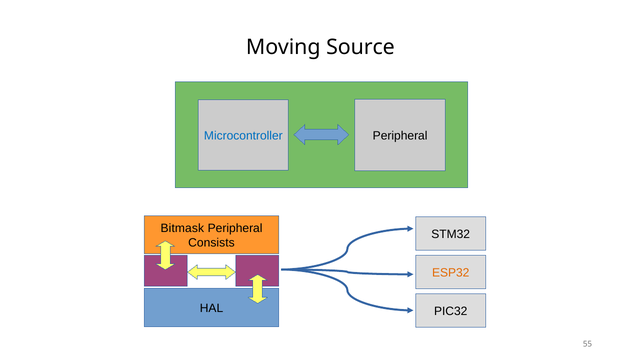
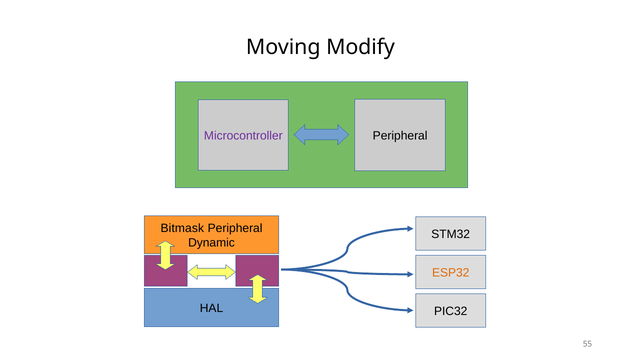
Source: Source -> Modify (360, 47)
Microcontroller colour: blue -> purple (243, 135)
Consists: Consists -> Dynamic (211, 243)
